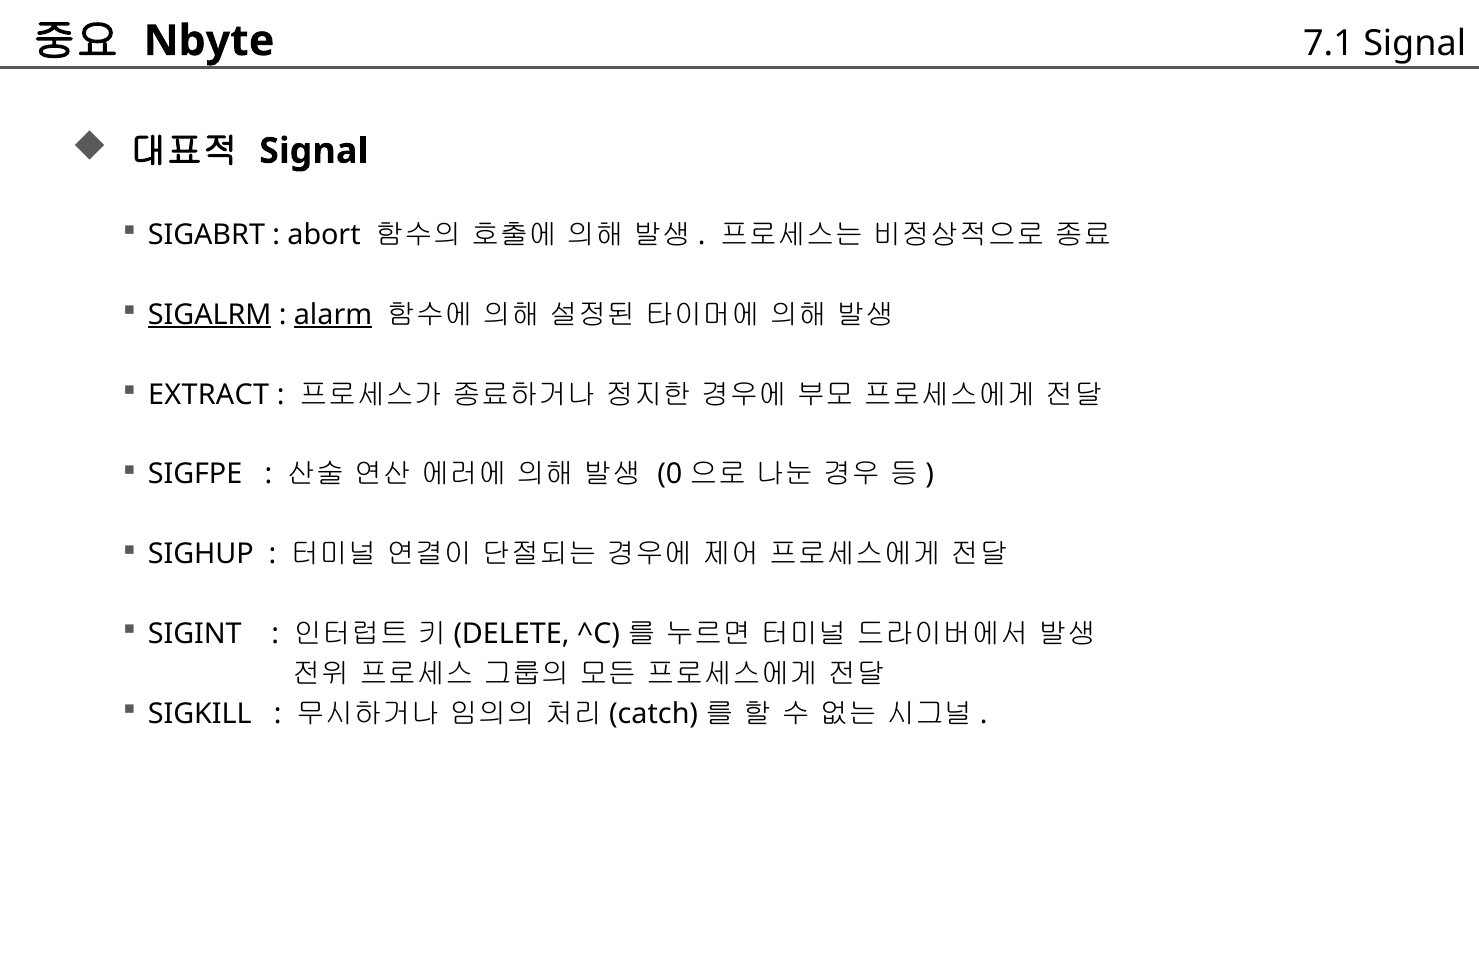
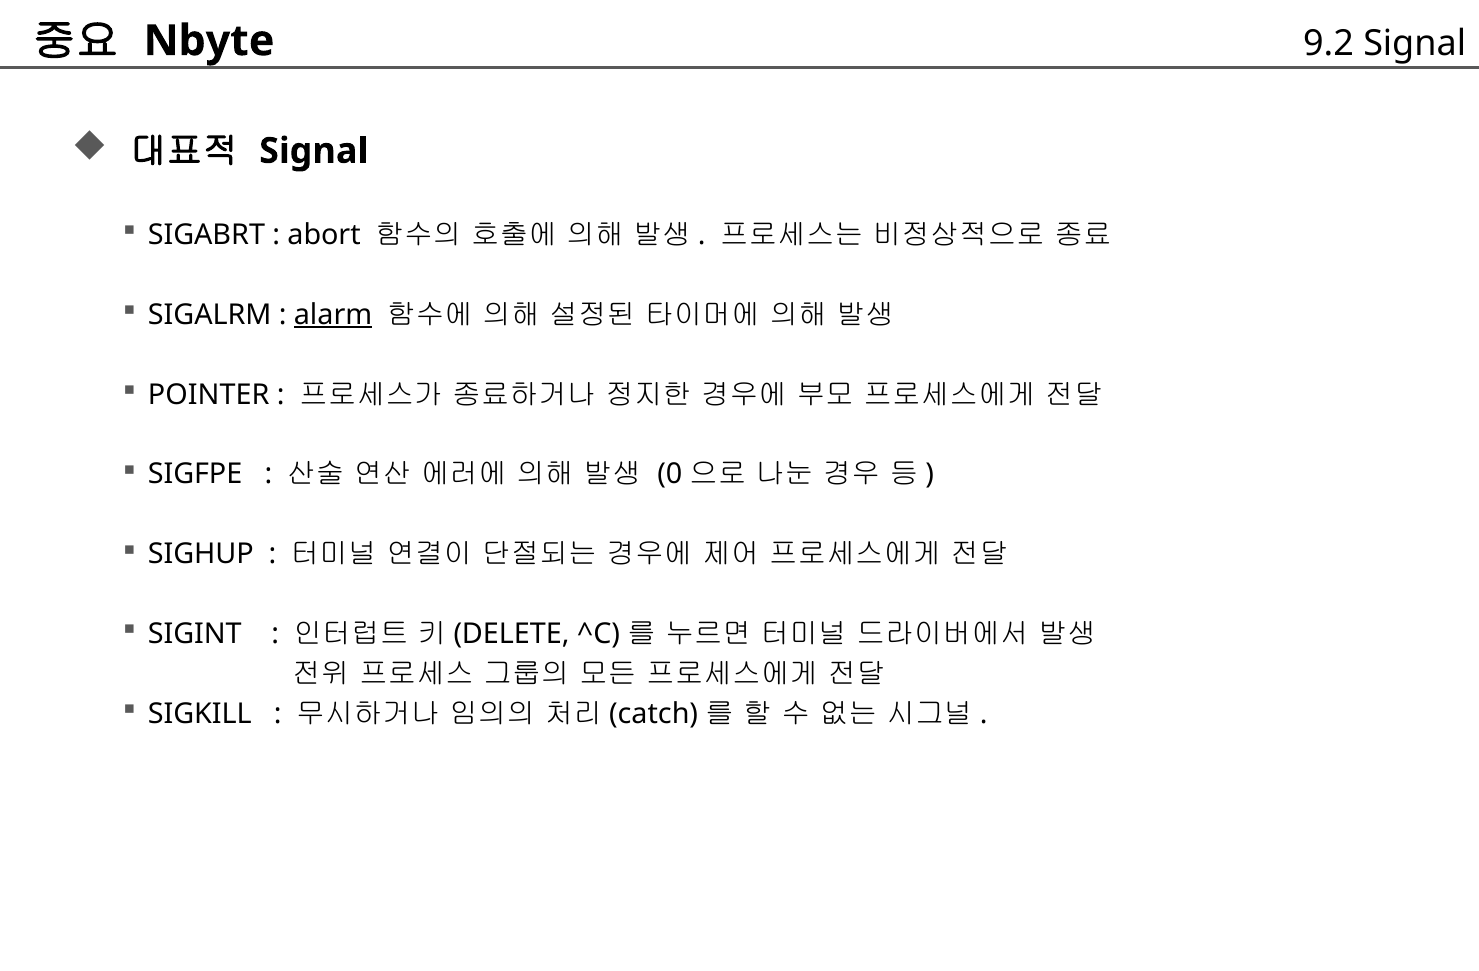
7.1: 7.1 -> 9.2 (1328, 44)
SIGALRM underline: present -> none (210, 315)
EXTRACT: EXTRACT -> POINTER (209, 395)
